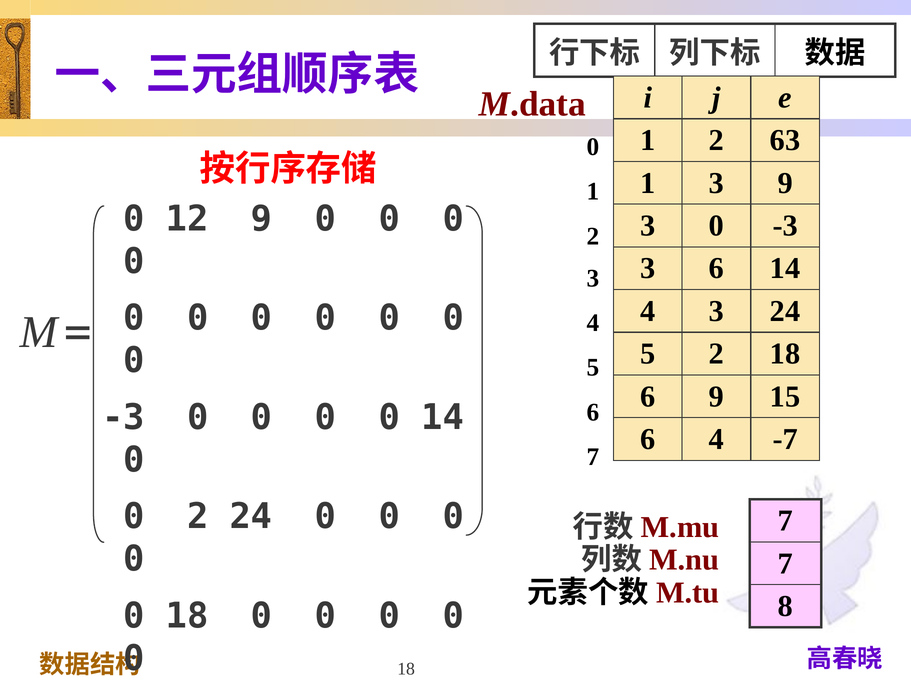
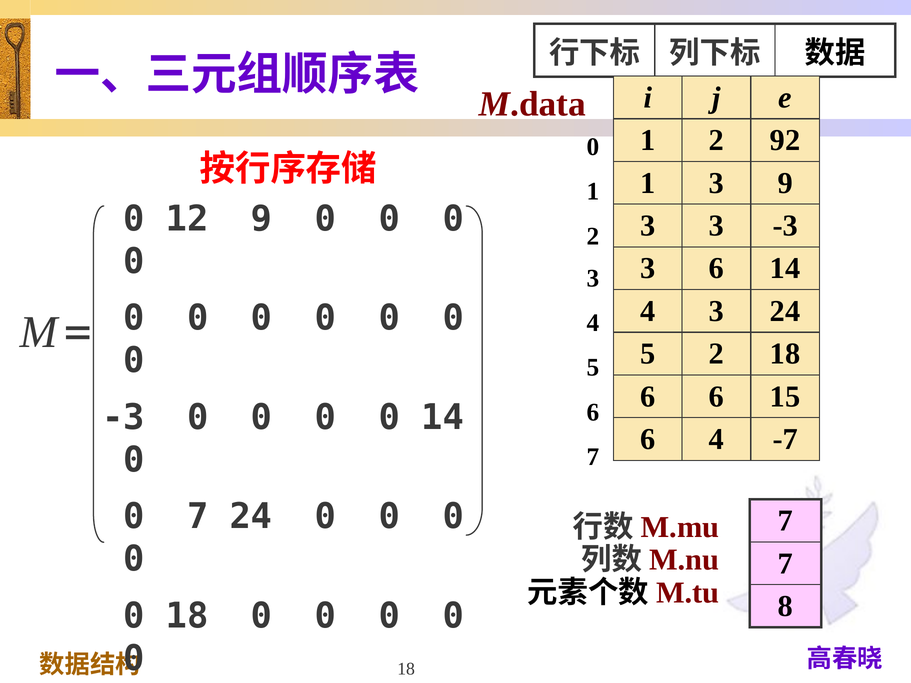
63: 63 -> 92 (785, 140)
3 0: 0 -> 3 (716, 226)
6 9: 9 -> 6 (716, 397)
0 2: 2 -> 7 (198, 517)
